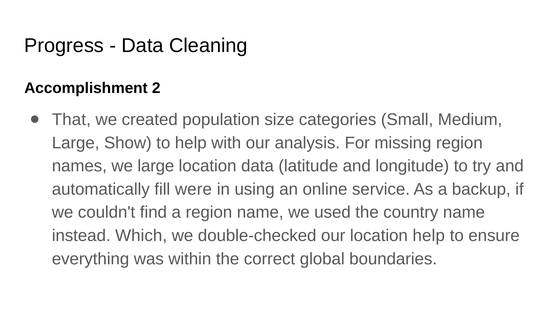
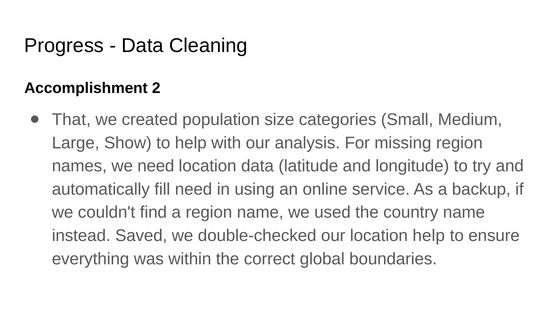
we large: large -> need (156, 166)
fill were: were -> need (194, 189)
Which: Which -> Saved (141, 236)
